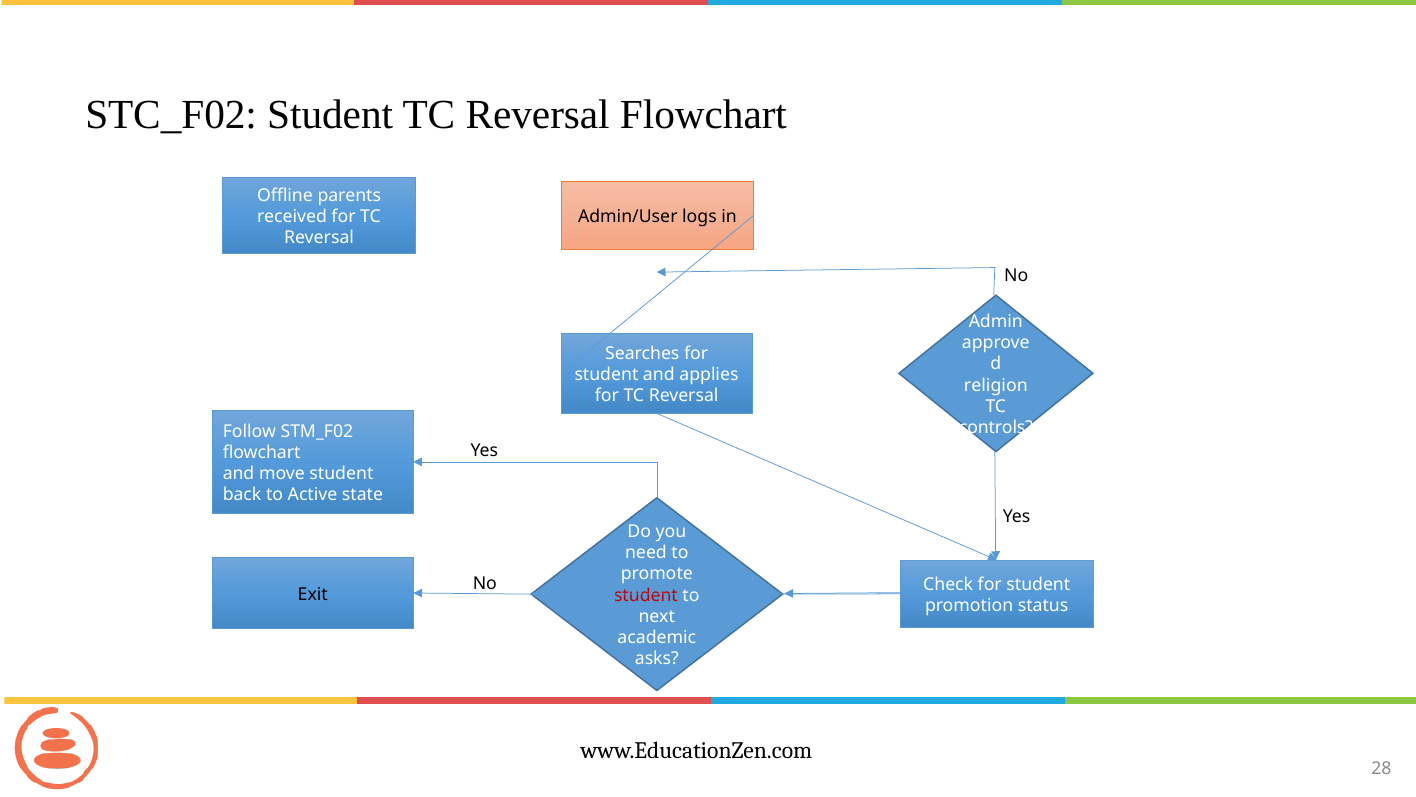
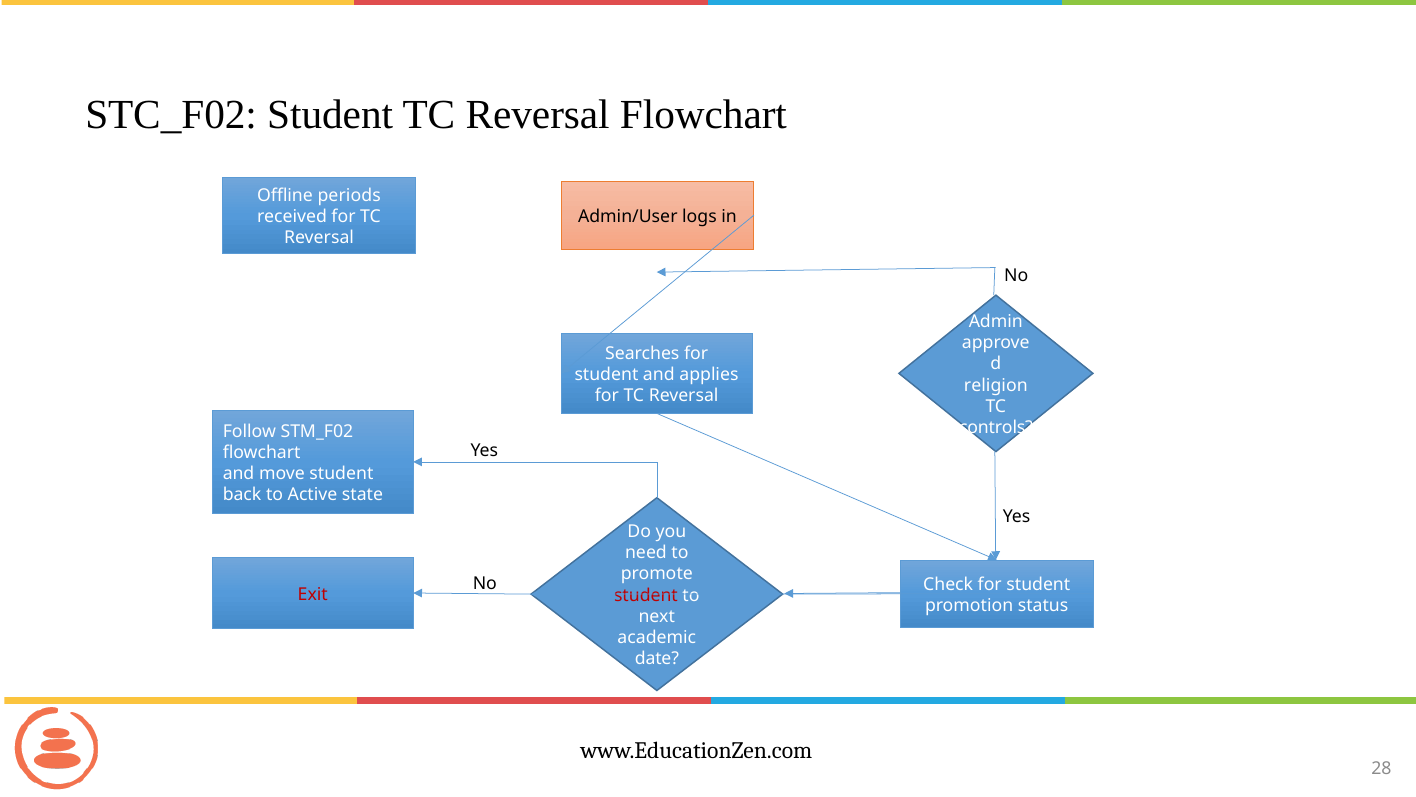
parents: parents -> periods (349, 195)
Exit colour: black -> red (313, 594)
asks: asks -> date (657, 659)
